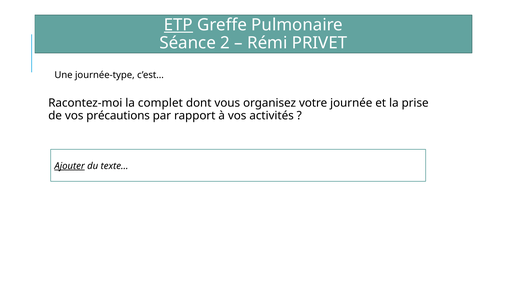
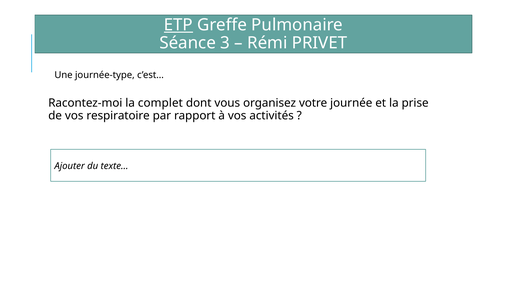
2: 2 -> 3 (225, 43)
précautions: précautions -> respiratoire (118, 116)
Ajouter underline: present -> none (70, 166)
